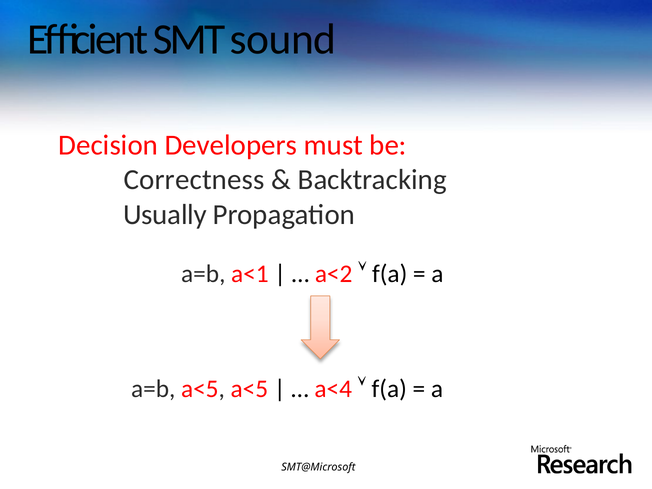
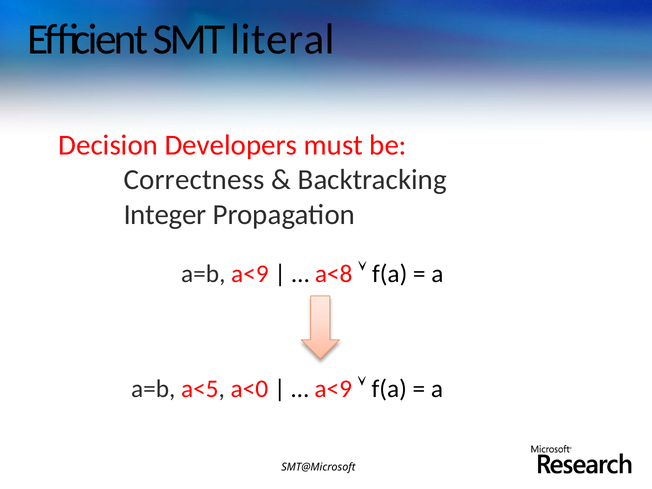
sound: sound -> literal (283, 40)
Usually: Usually -> Integer (165, 215)
a=b a<1: a<1 -> a<9 (250, 274)
a<2: a<2 -> a<8 (334, 274)
a<5 a<5: a<5 -> a<0 (249, 389)
a<4: a<4 -> a<9 (333, 389)
